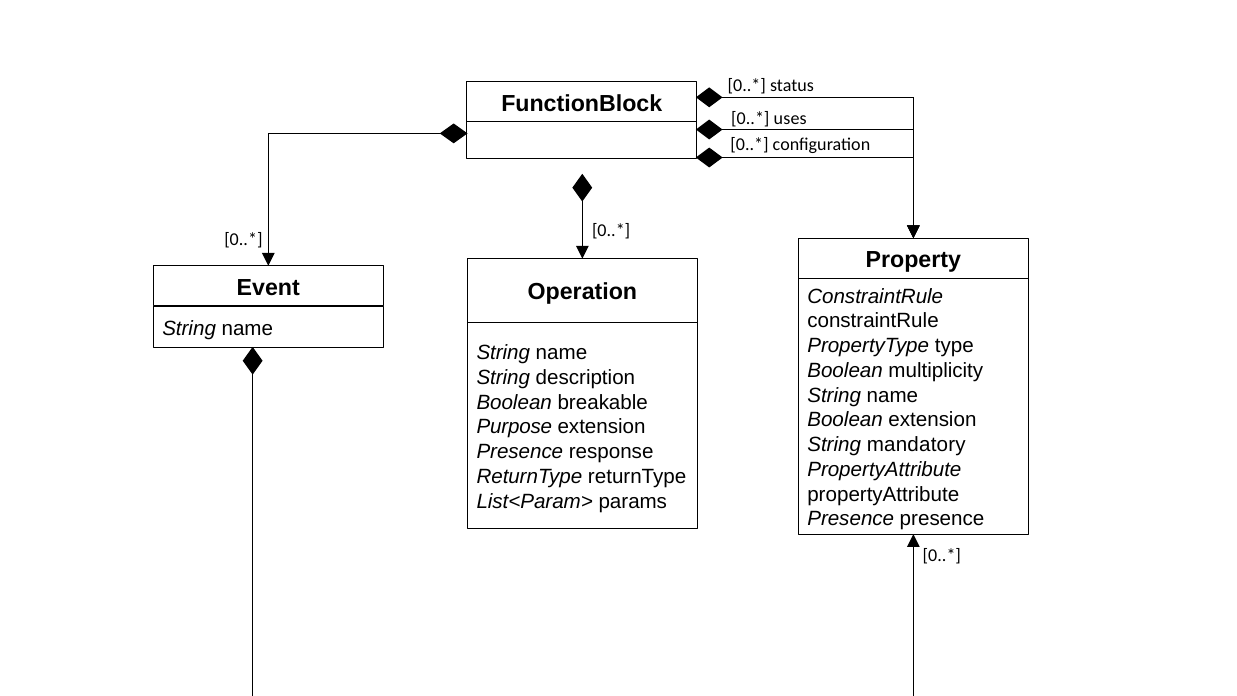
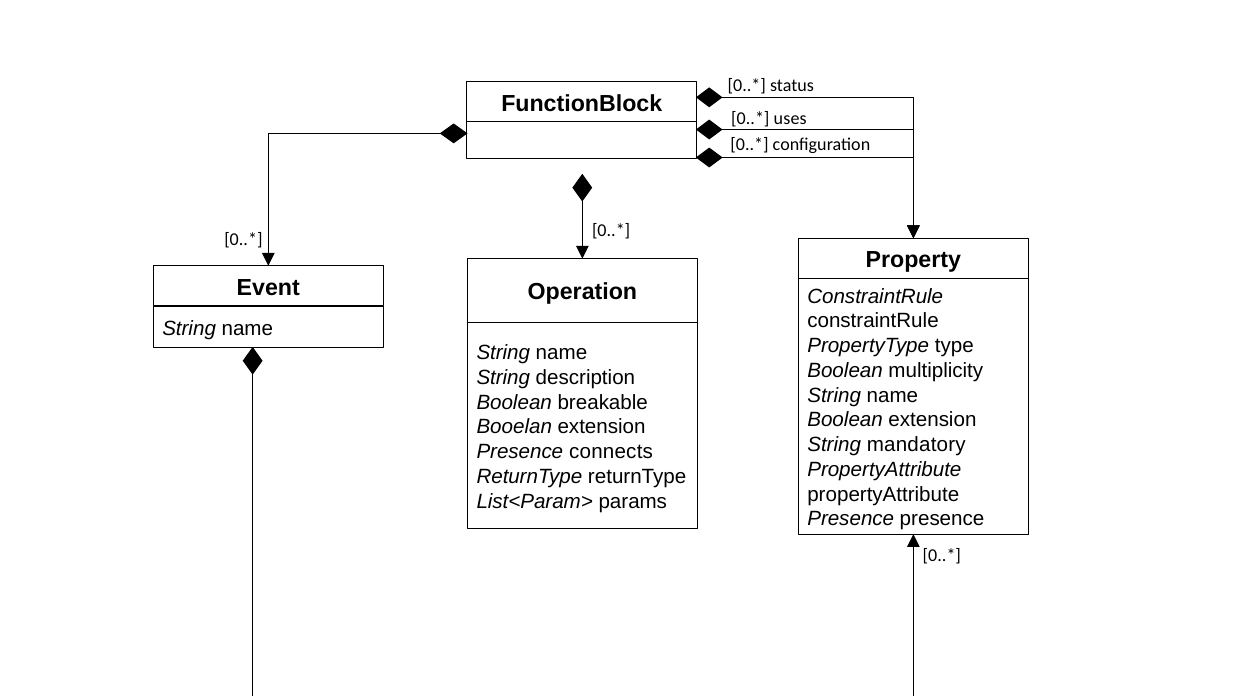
Purpose: Purpose -> Booelan (514, 427)
response: response -> connects (611, 452)
